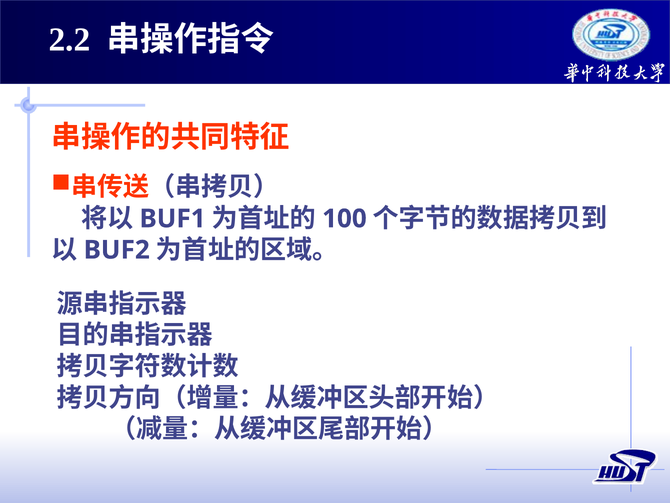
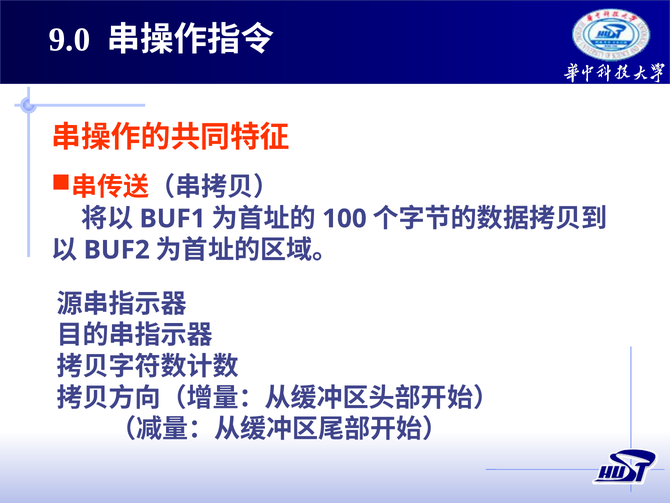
2.2: 2.2 -> 9.0 (70, 40)
